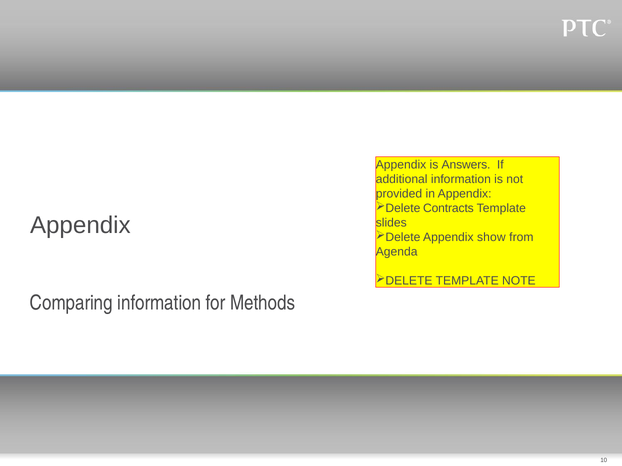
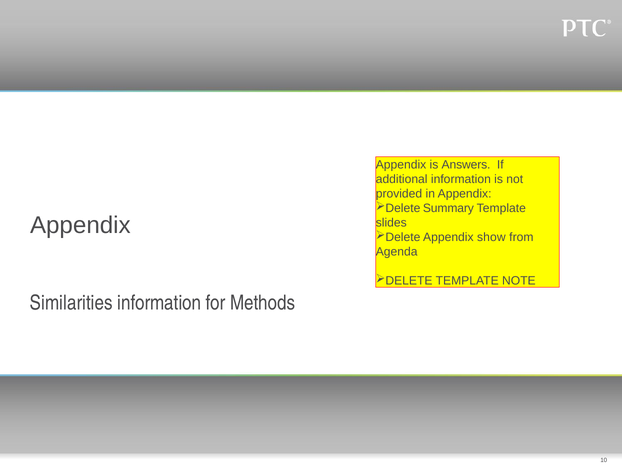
Contracts: Contracts -> Summary (448, 208)
Comparing: Comparing -> Similarities (71, 303)
